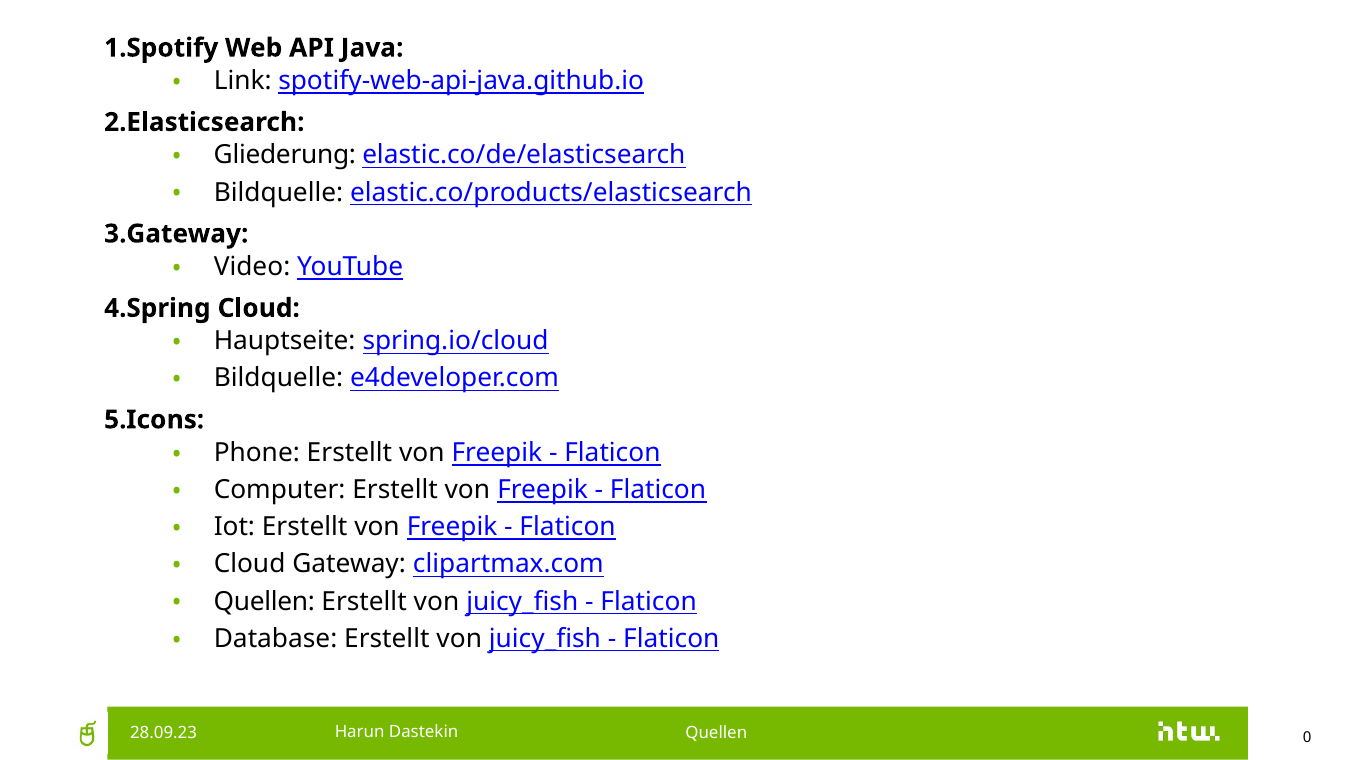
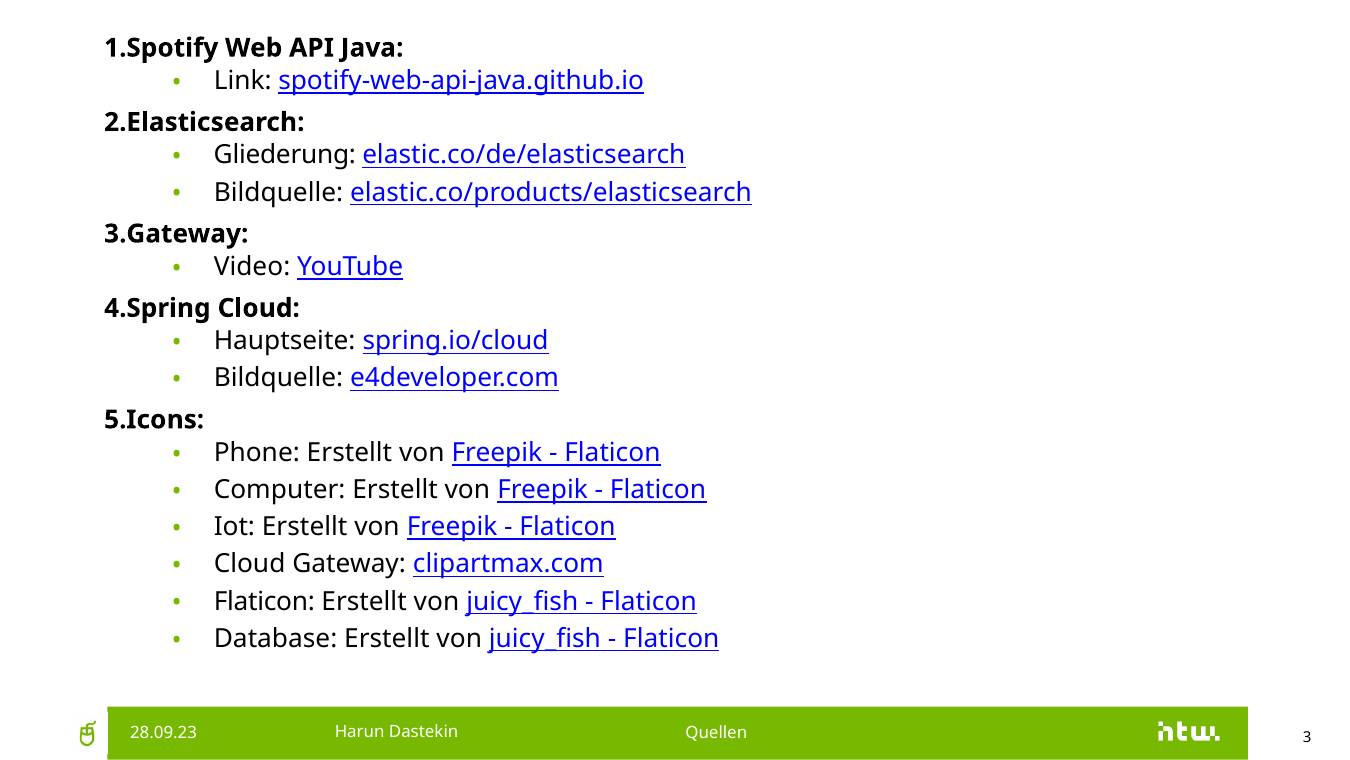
Quellen: Quellen -> Flaticon (264, 601)
0: 0 -> 3 (1307, 737)
